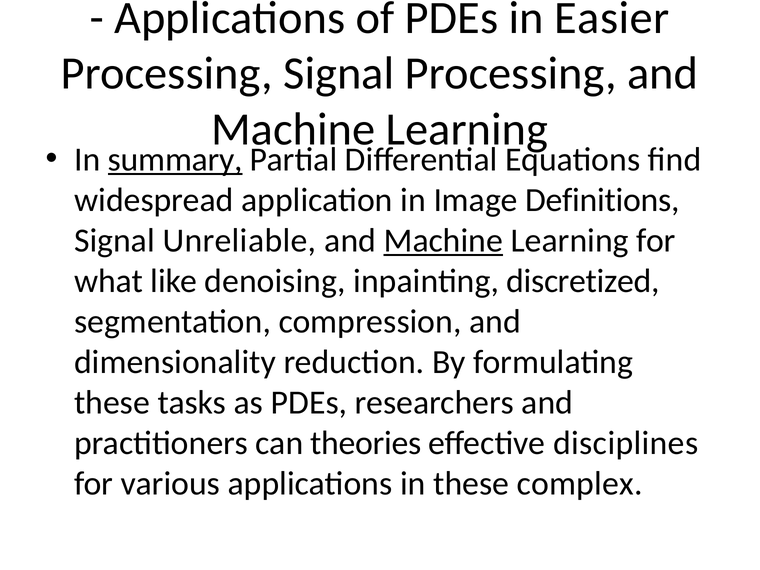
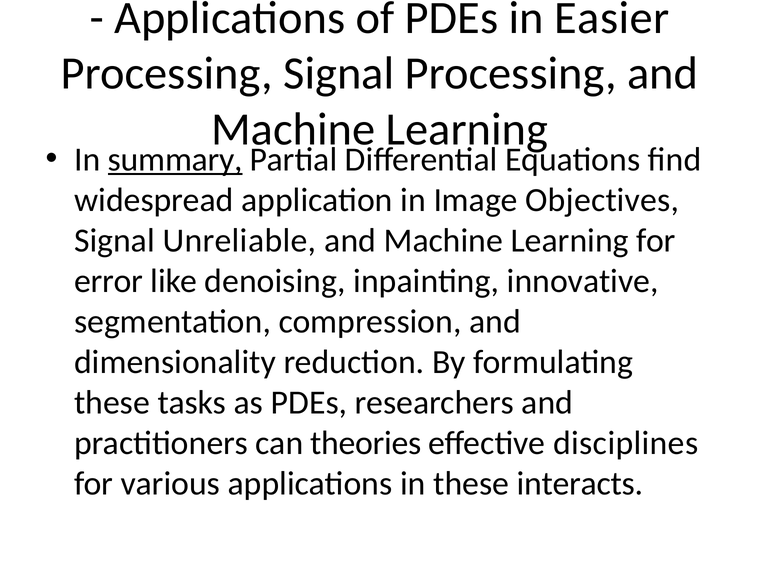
Definitions: Definitions -> Objectives (602, 200)
Machine underline: present -> none (443, 241)
what: what -> error (109, 281)
discretized: discretized -> innovative (583, 281)
complex: complex -> interacts (580, 484)
